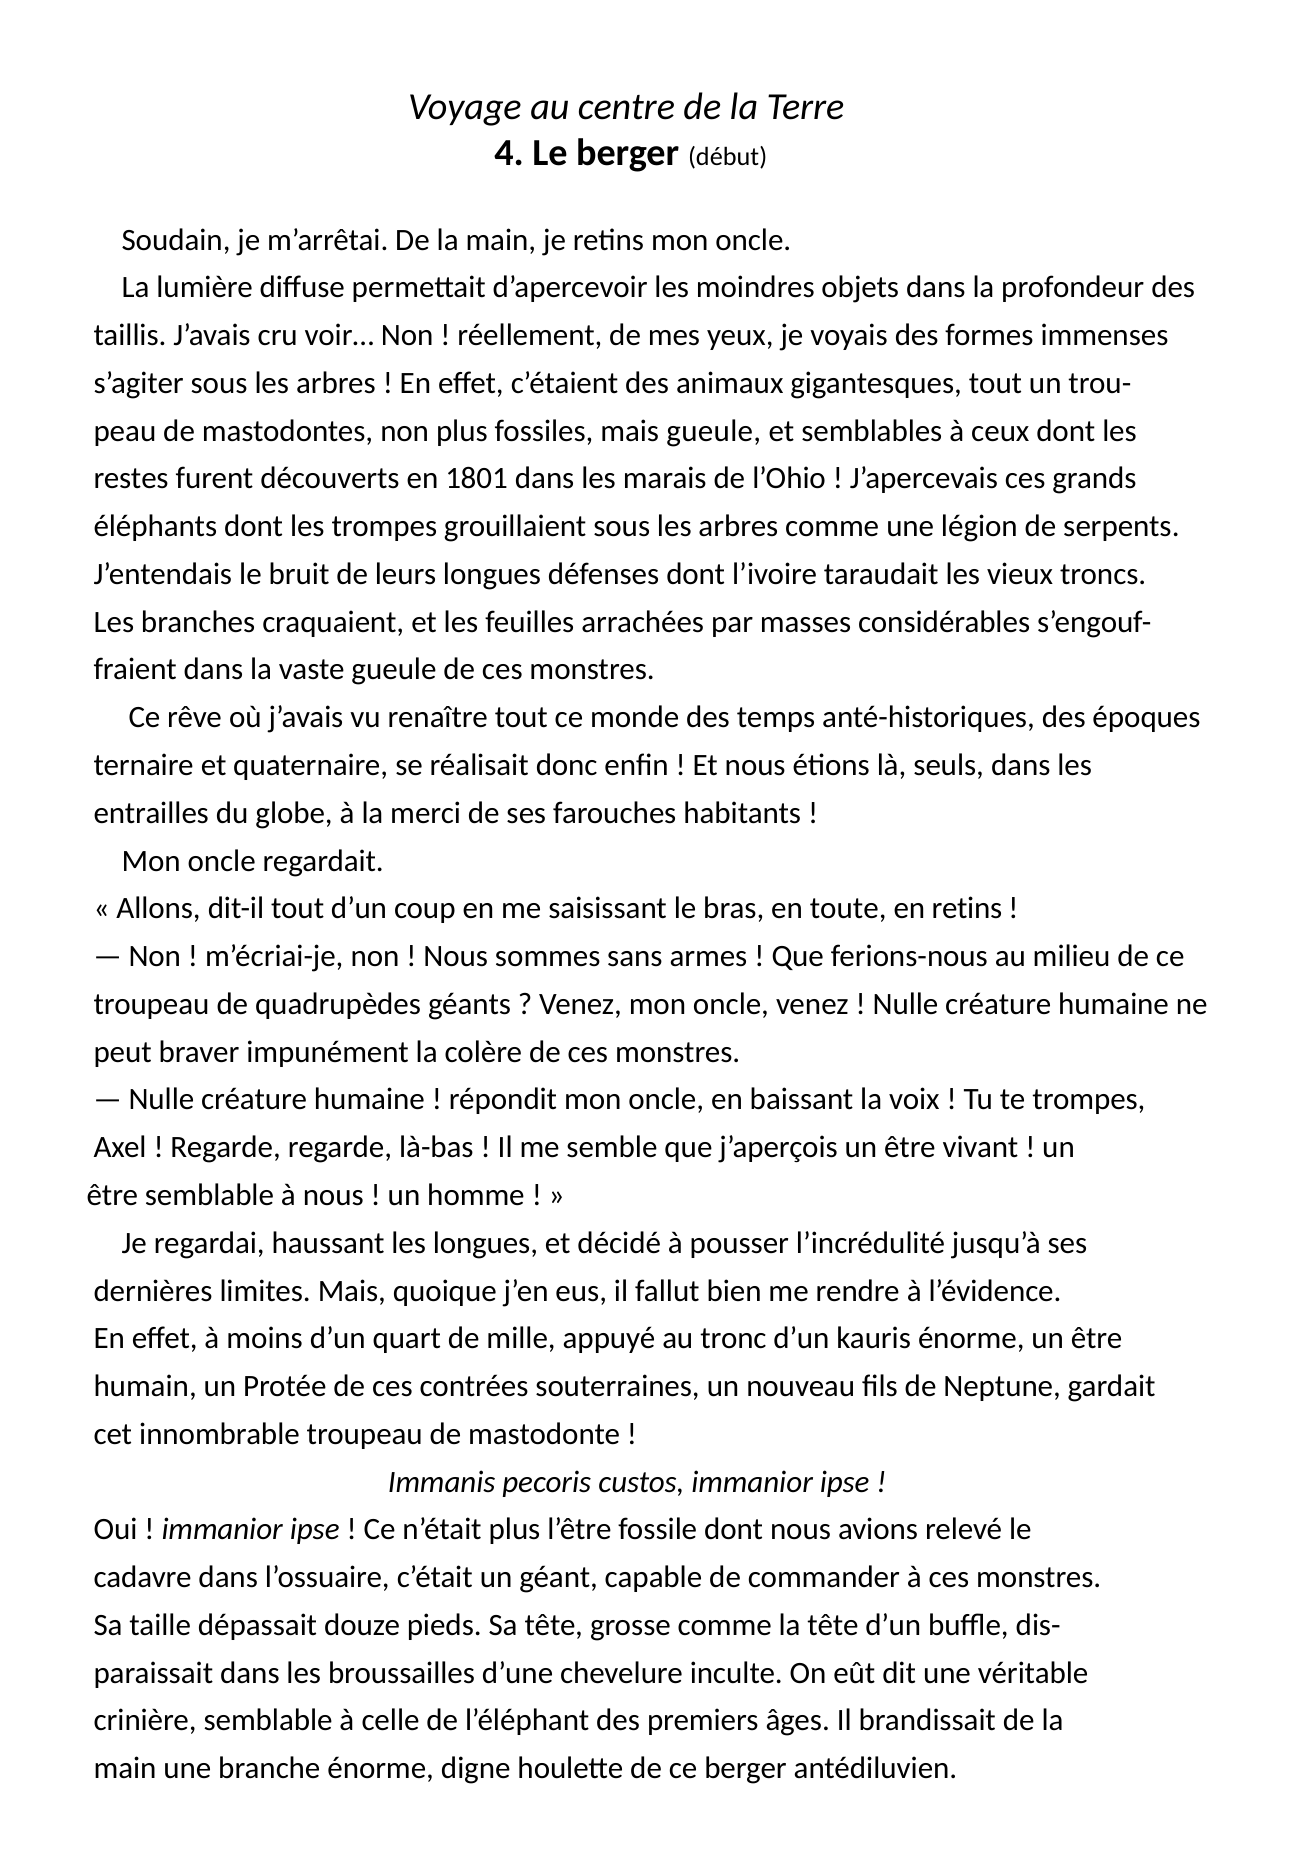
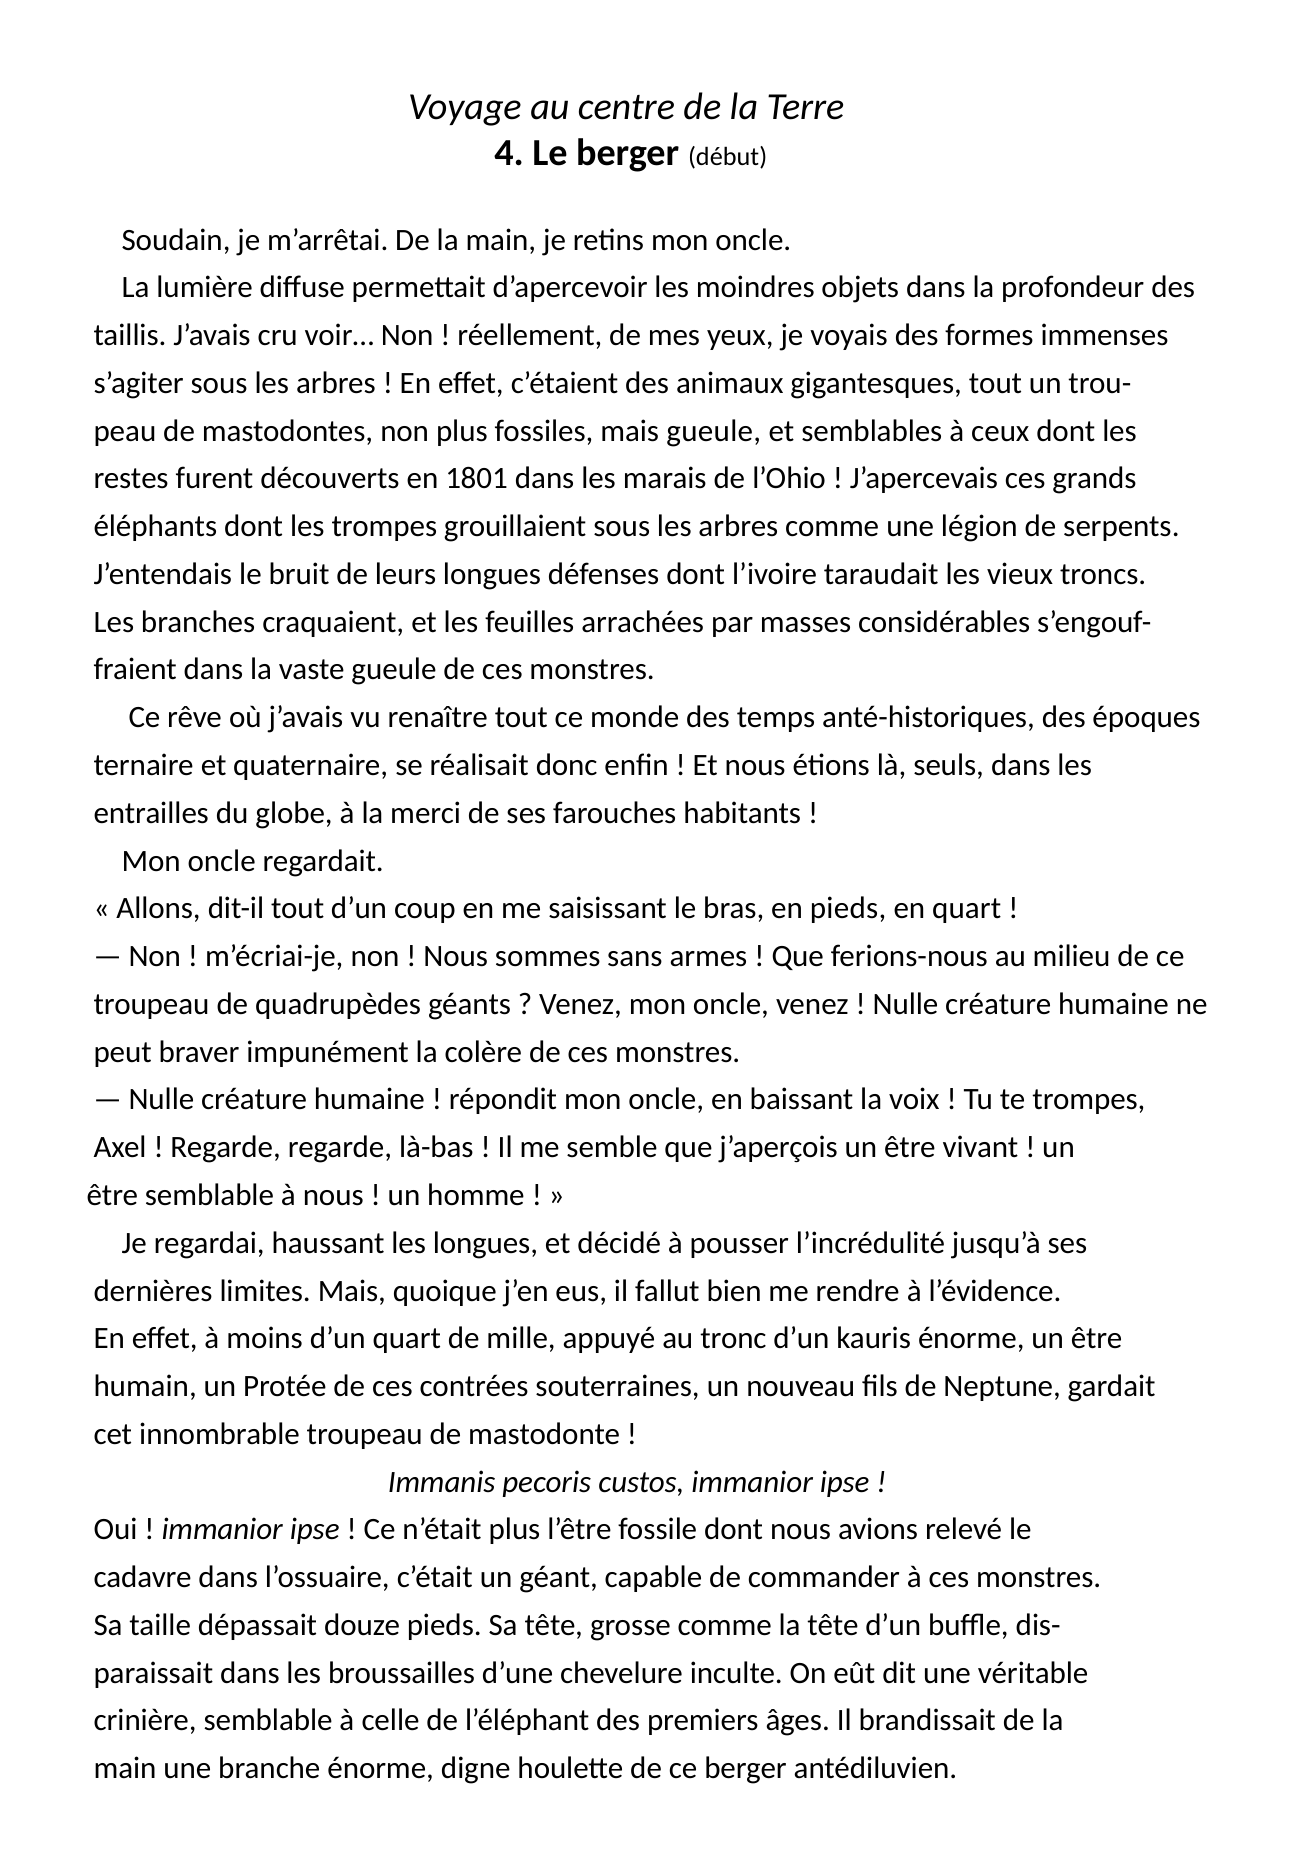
en toute: toute -> pieds (848, 909)
en retins: retins -> quart (967, 909)
